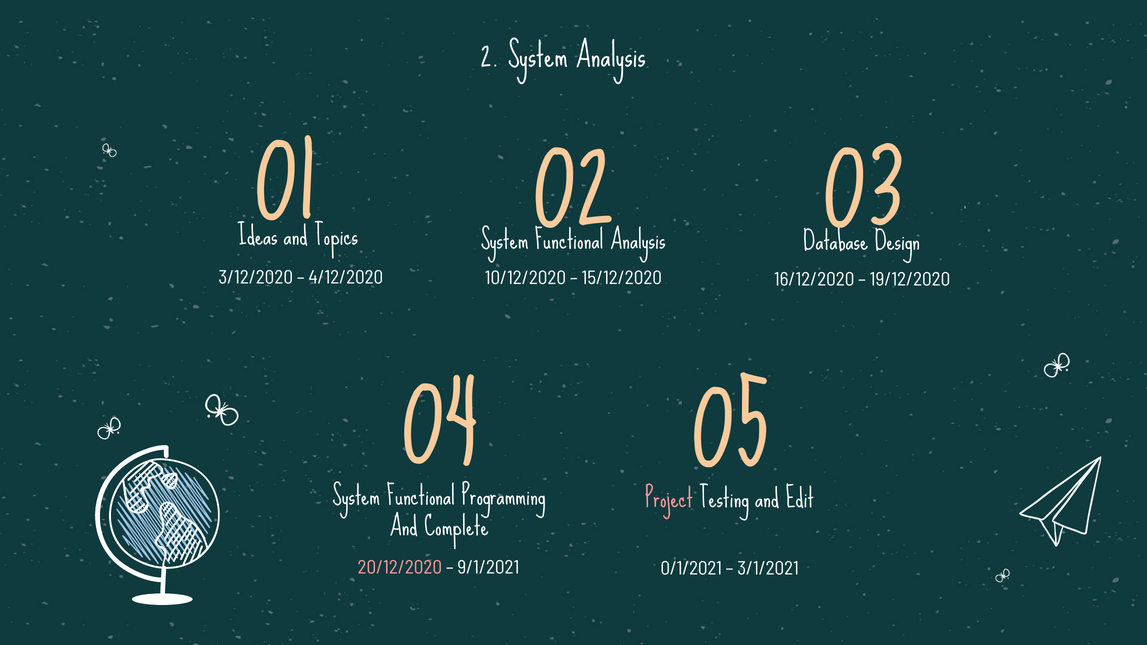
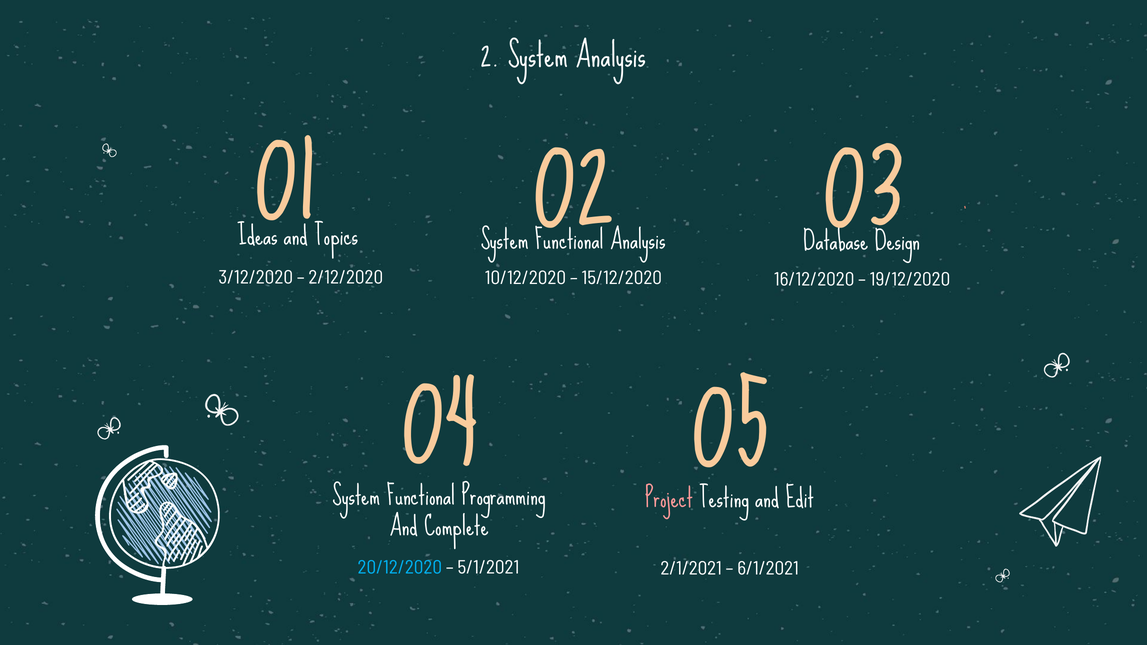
4/12/2020: 4/12/2020 -> 2/12/2020 (346, 277)
20/12/2020 colour: pink -> light blue (400, 568)
9/1/2021: 9/1/2021 -> 5/1/2021 (488, 568)
0/1/2021: 0/1/2021 -> 2/1/2021 (691, 569)
3/1/2021: 3/1/2021 -> 6/1/2021 (768, 569)
